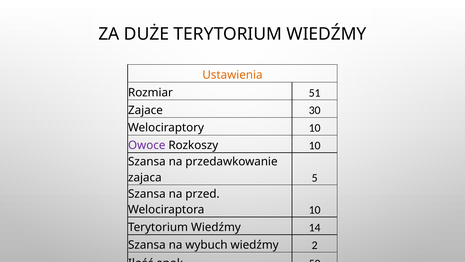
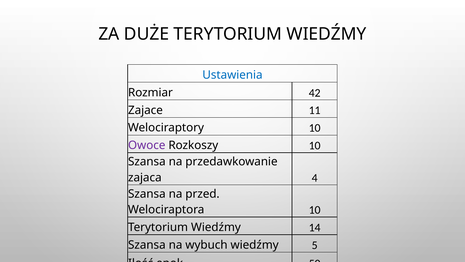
Ustawienia colour: orange -> blue (232, 75)
51: 51 -> 42 (315, 93)
30: 30 -> 11 (315, 110)
5: 5 -> 4 (315, 178)
2: 2 -> 5 (315, 245)
